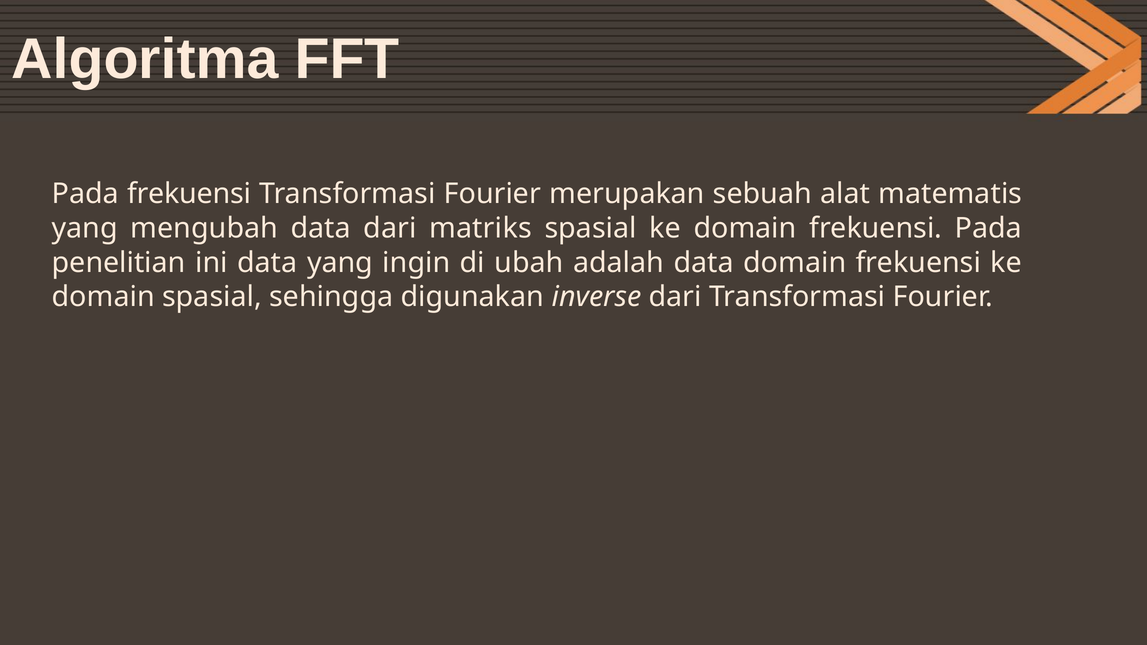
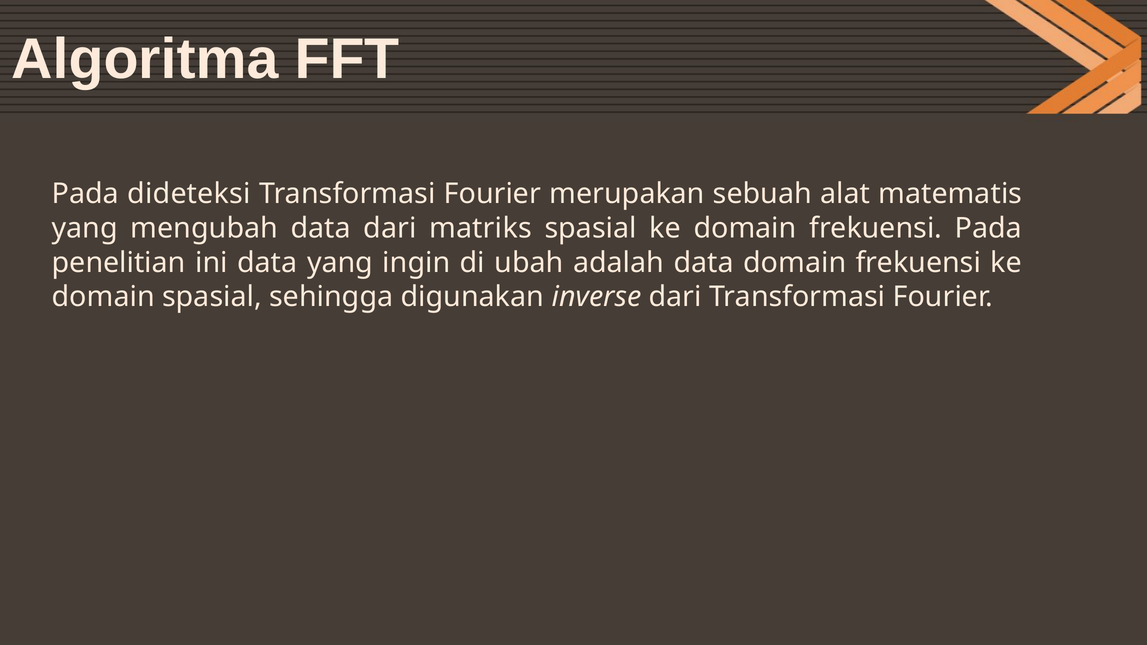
Pada frekuensi: frekuensi -> dideteksi (189, 194)
